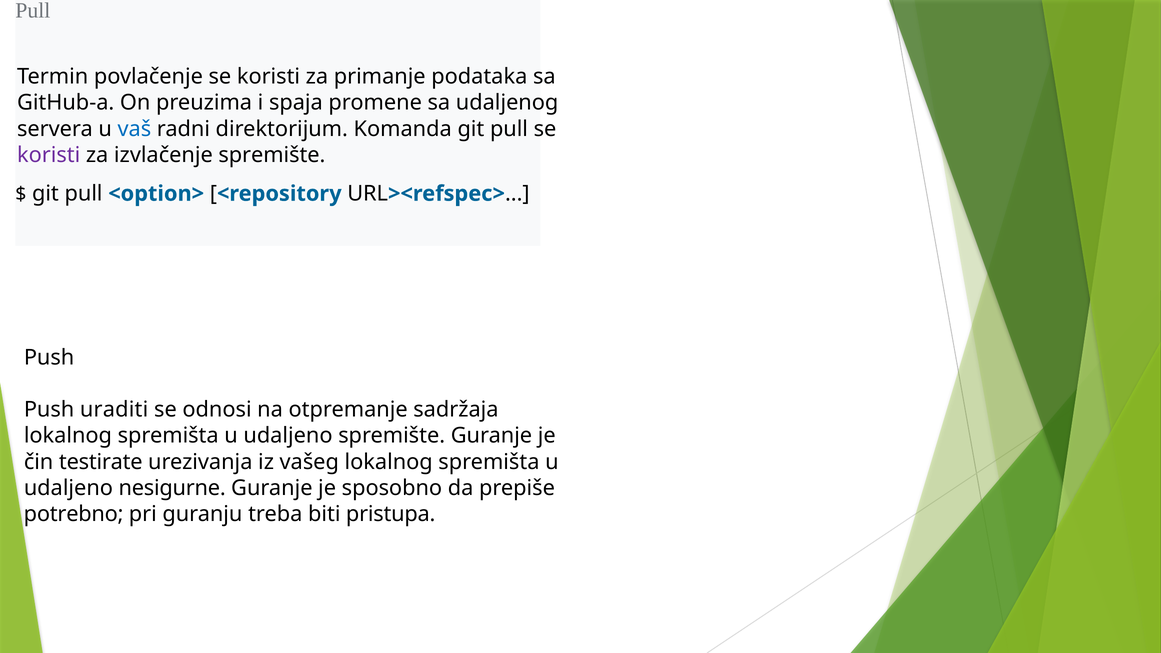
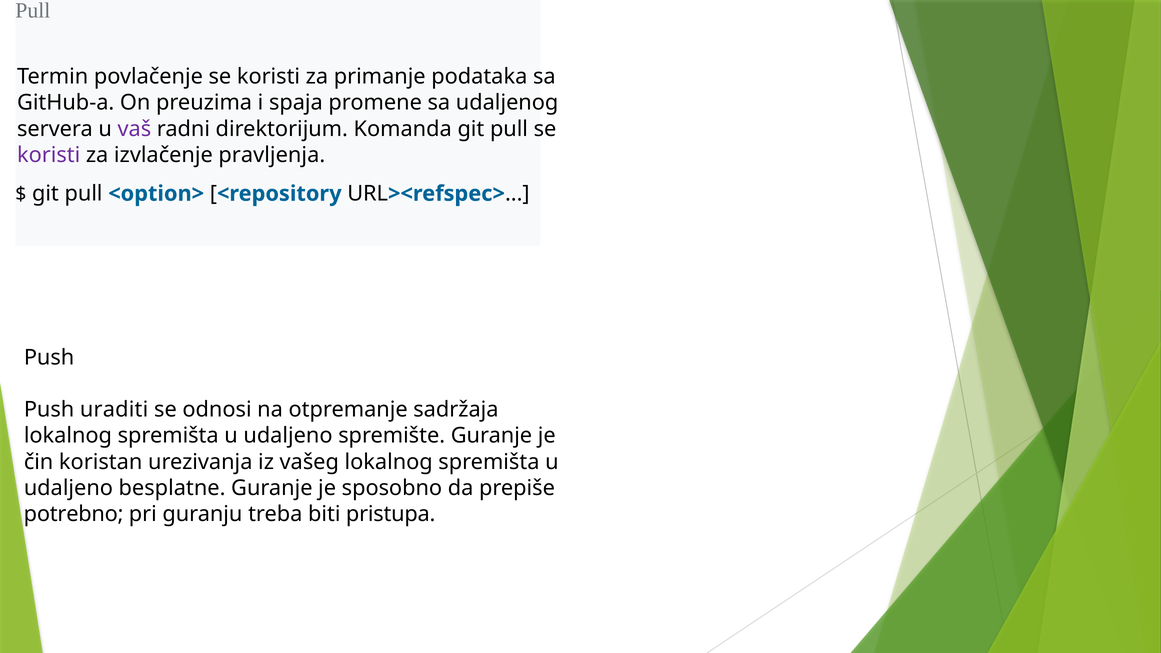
vaš colour: blue -> purple (134, 129)
izvlačenje spremište: spremište -> pravljenja (272, 155)
testirate: testirate -> koristan (101, 462)
nesigurne: nesigurne -> besplatne (172, 488)
